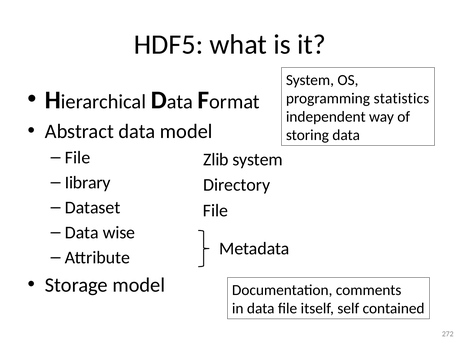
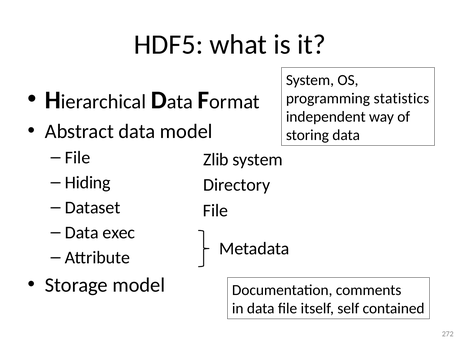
Iibrary: Iibrary -> Hiding (88, 183)
wise: wise -> exec (119, 233)
